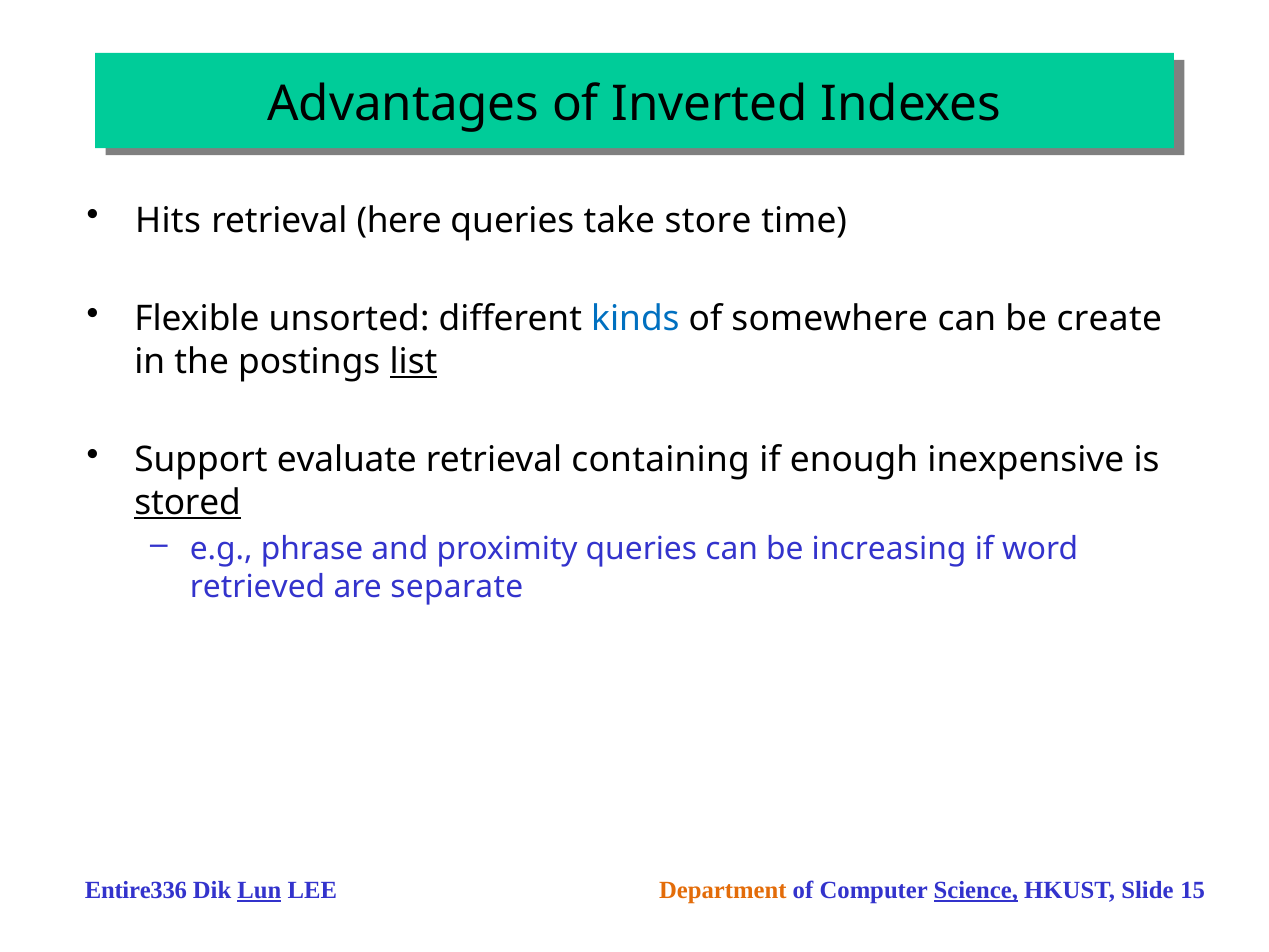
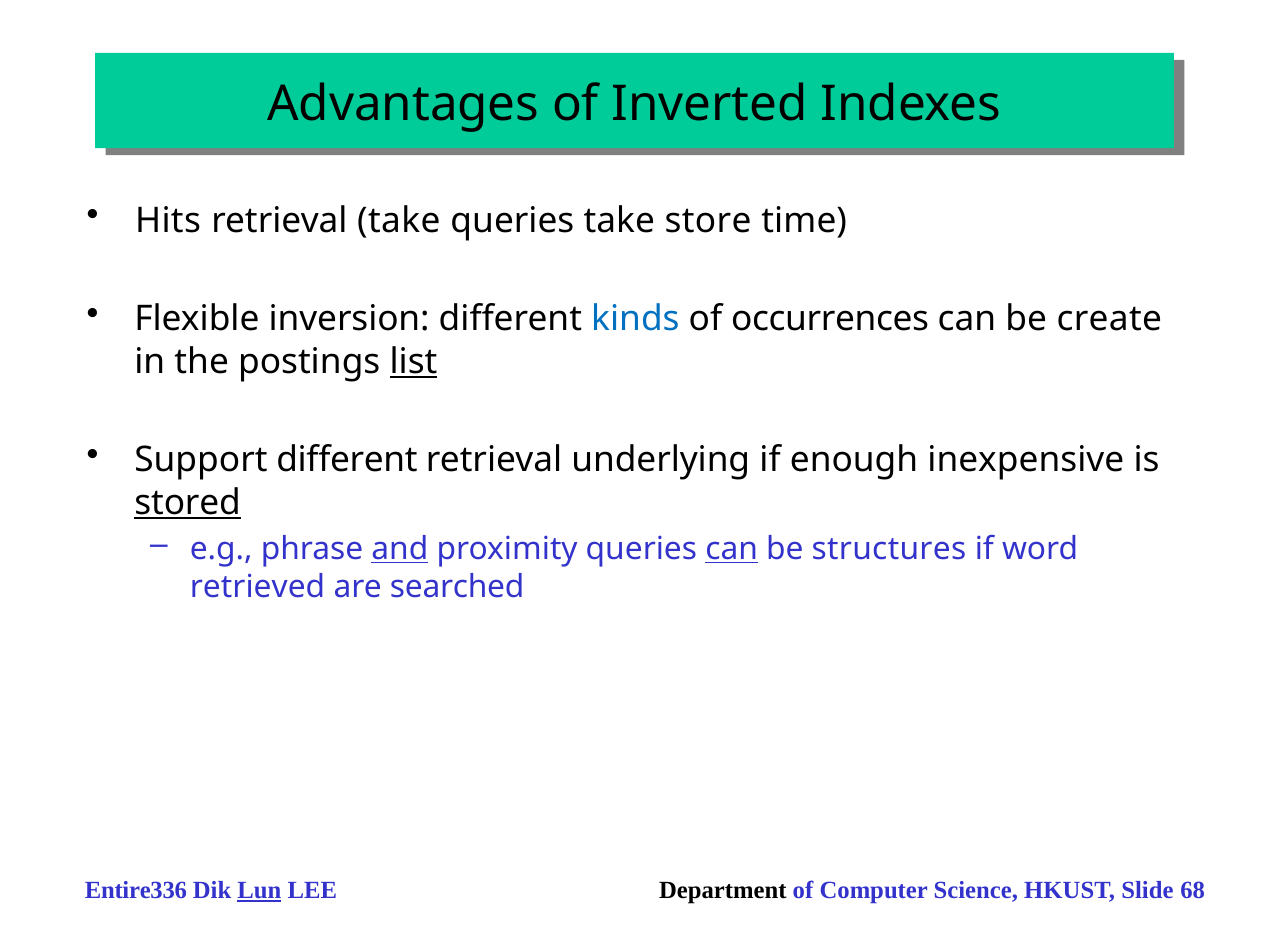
retrieval here: here -> take (399, 220)
unsorted: unsorted -> inversion (349, 319)
somewhere: somewhere -> occurrences (830, 319)
Support evaluate: evaluate -> different (347, 460)
containing: containing -> underlying (661, 460)
and underline: none -> present (400, 549)
can underline: none -> present (732, 549)
increasing: increasing -> structures (889, 549)
separate: separate -> searched (457, 587)
Department colour: orange -> black (723, 890)
Science underline: present -> none (976, 890)
15: 15 -> 68 (1193, 890)
